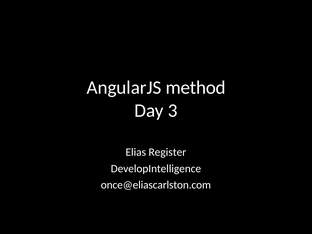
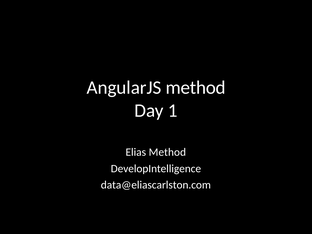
3: 3 -> 1 (173, 111)
Elias Register: Register -> Method (167, 152)
once@eliascarlston.com: once@eliascarlston.com -> data@eliascarlston.com (156, 185)
